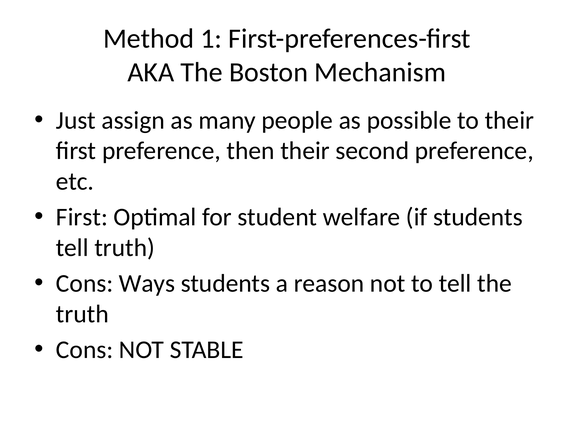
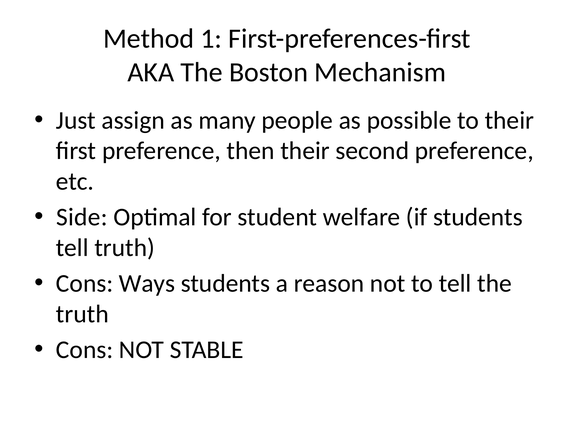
First: First -> Side (82, 217)
